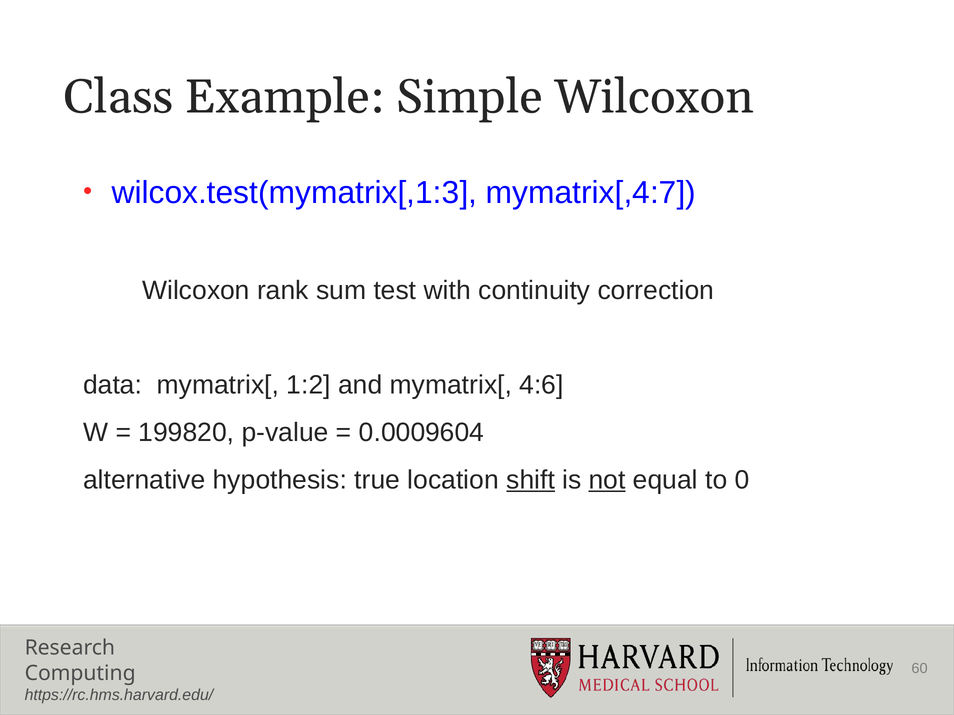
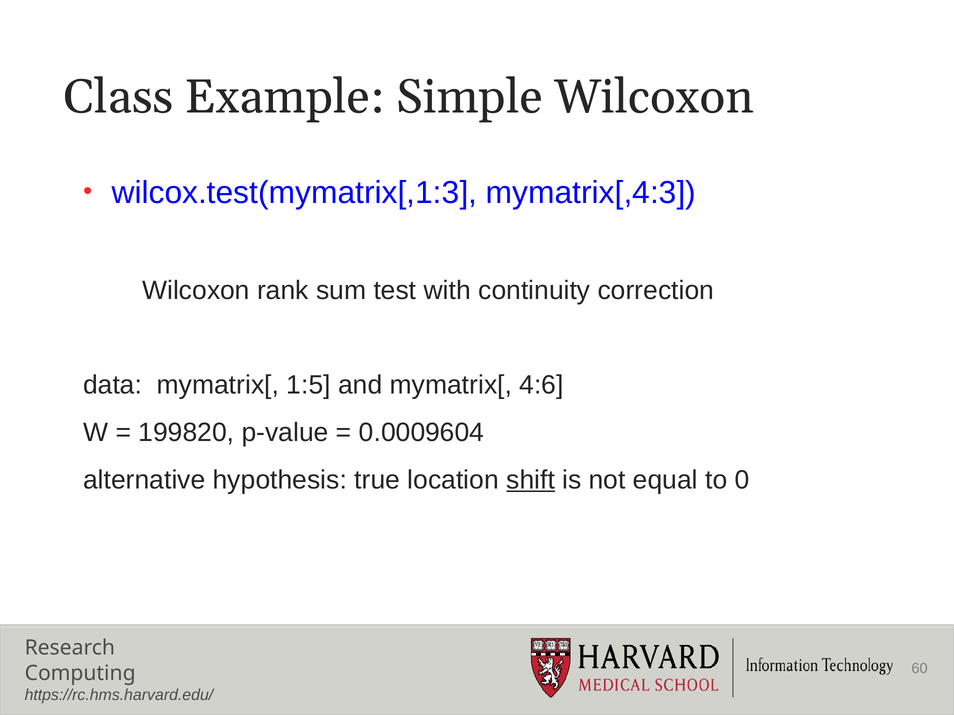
mymatrix[,4:7: mymatrix[,4:7 -> mymatrix[,4:3 (591, 193)
1:2: 1:2 -> 1:5 (309, 385)
not underline: present -> none (607, 480)
